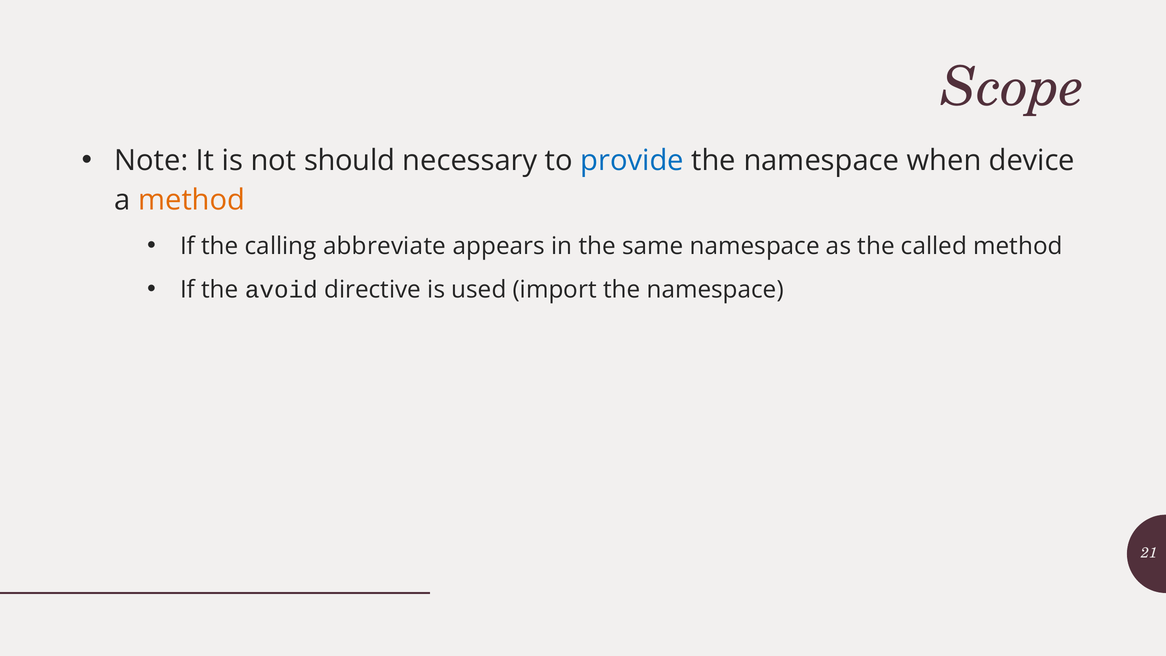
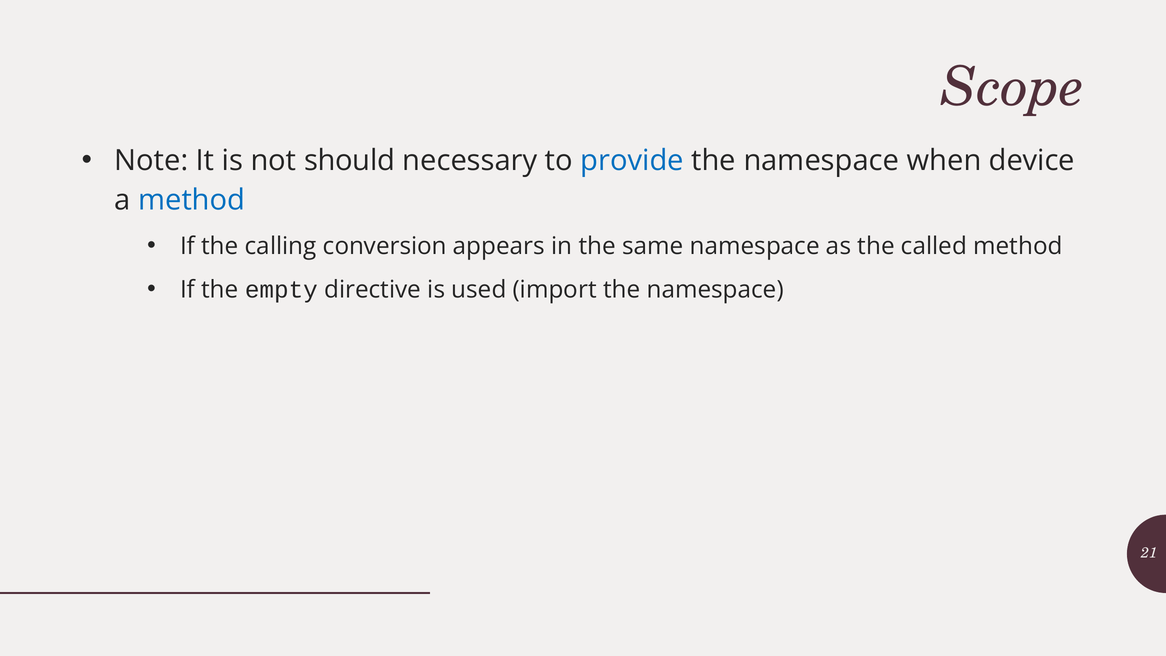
method colour: orange -> blue (192, 200)
abbreviate: abbreviate -> conversion (385, 246)
avoid: avoid -> empty (281, 290)
